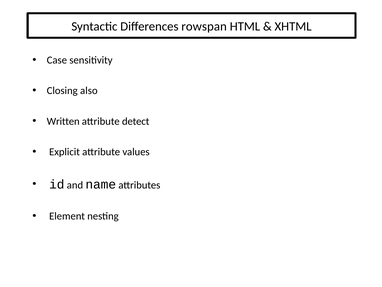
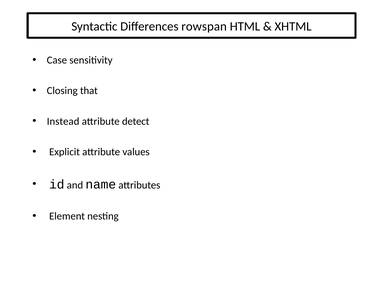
also: also -> that (89, 91)
Written: Written -> Instead (63, 121)
